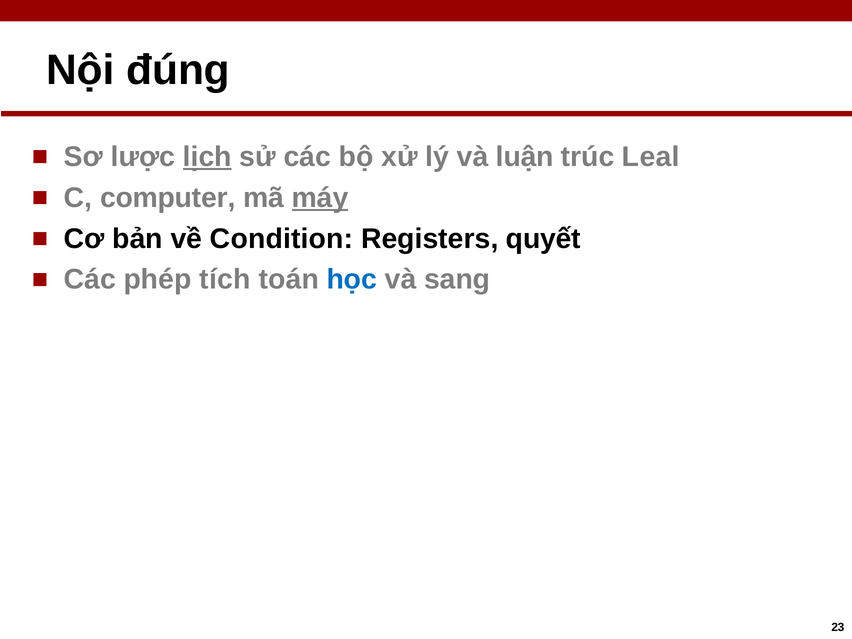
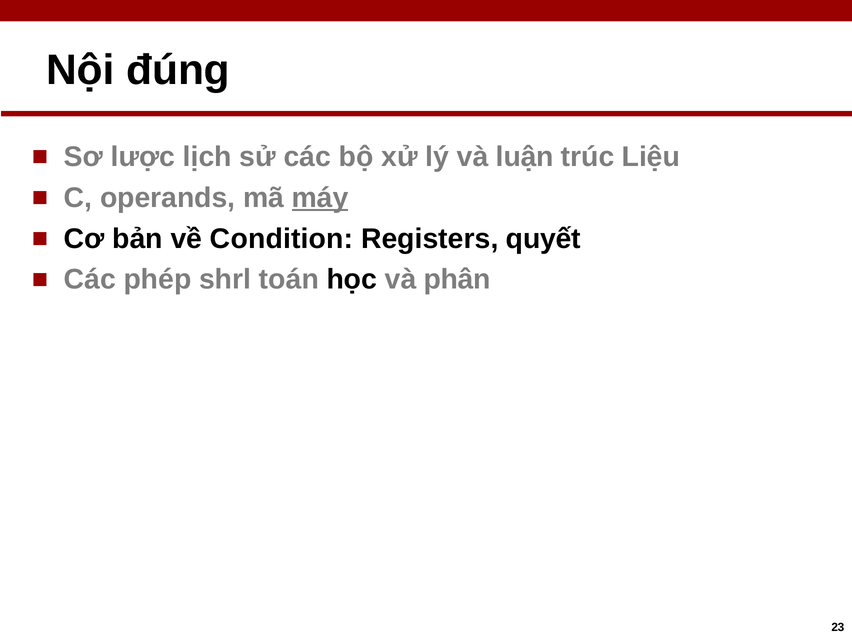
lịch underline: present -> none (207, 157)
Leal: Leal -> Liệu (651, 157)
computer: computer -> operands (168, 198)
tích: tích -> shrl (225, 280)
học colour: blue -> black (352, 280)
sang: sang -> phân (457, 280)
